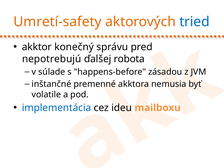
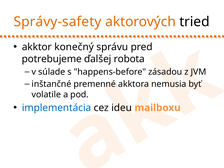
Umretí-safety: Umretí-safety -> Správy-safety (57, 22)
tried colour: blue -> black (194, 22)
nepotrebujú: nepotrebujú -> potrebujeme (52, 59)
